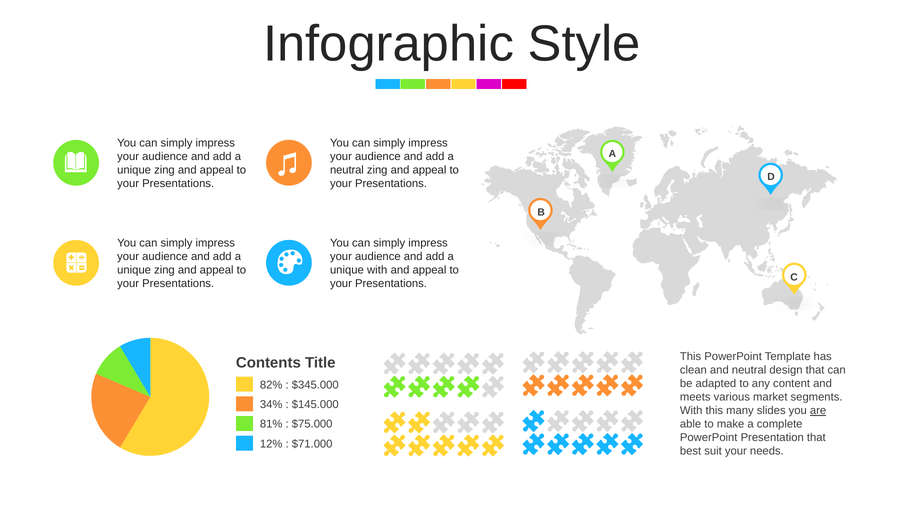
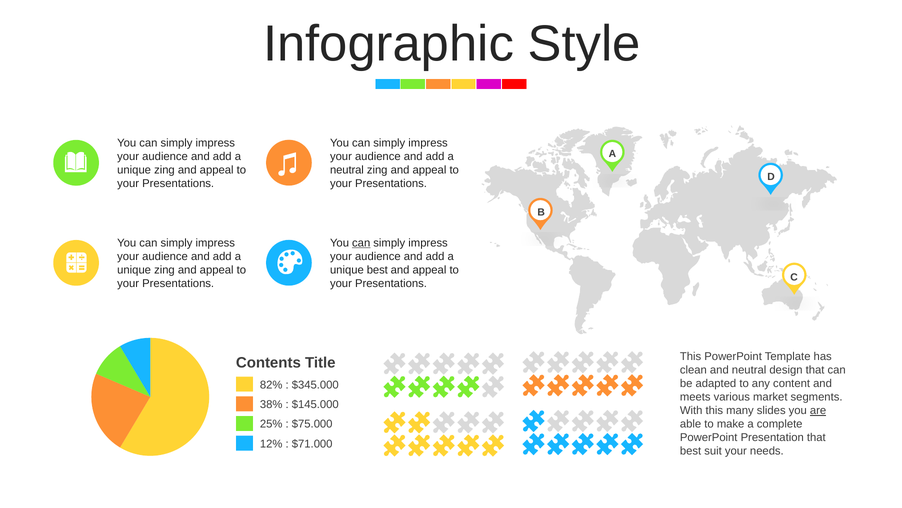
can underline: none -> present (361, 243)
unique with: with -> best (377, 270)
34%: 34% -> 38% (271, 404)
81%: 81% -> 25% (271, 424)
